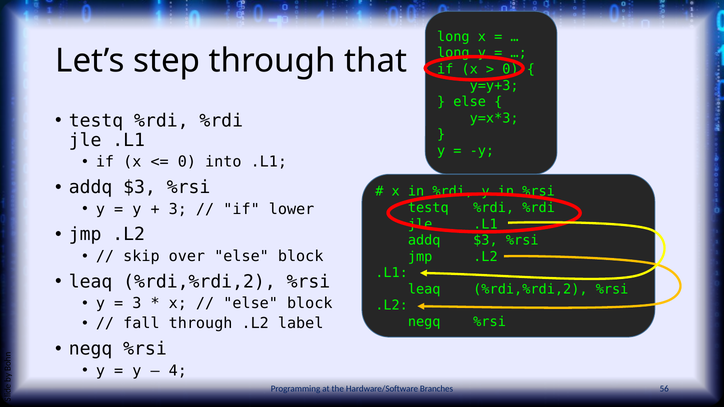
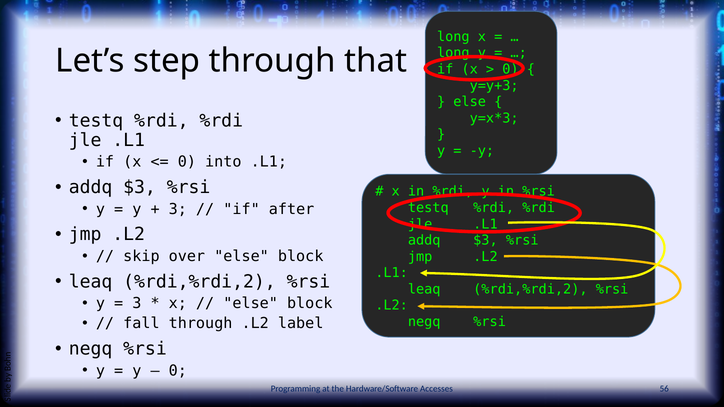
lower: lower -> after (292, 209)
4: 4 -> 0 (178, 371)
Branches: Branches -> Accesses (436, 389)
